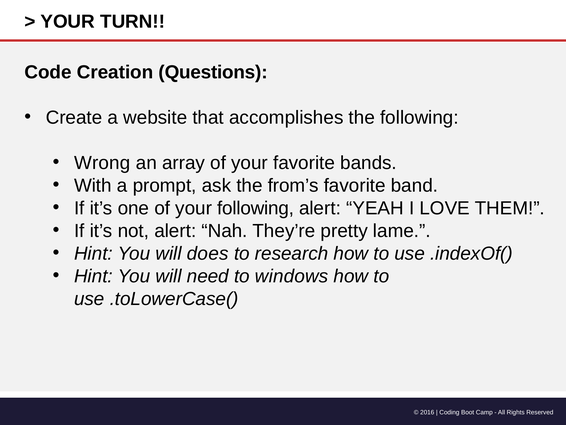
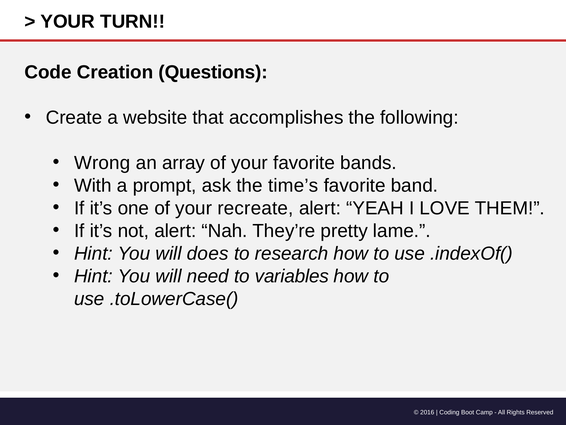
from’s: from’s -> time’s (293, 185)
your following: following -> recreate (255, 208)
windows: windows -> variables (292, 276)
